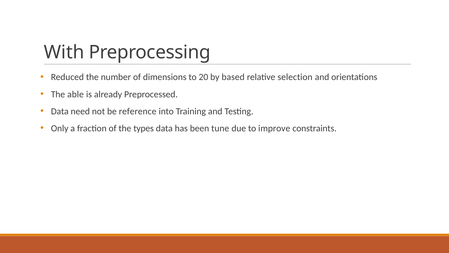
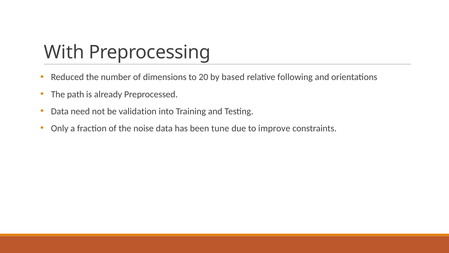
selection: selection -> following (295, 77)
able: able -> path (76, 94)
reference: reference -> validation (138, 111)
types: types -> noise (144, 128)
